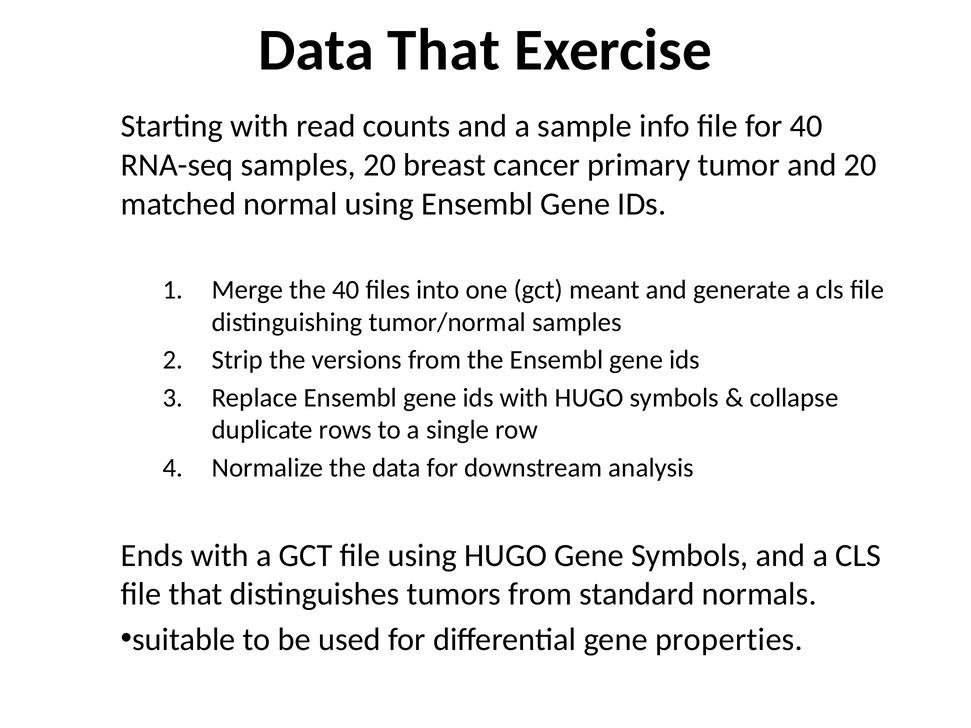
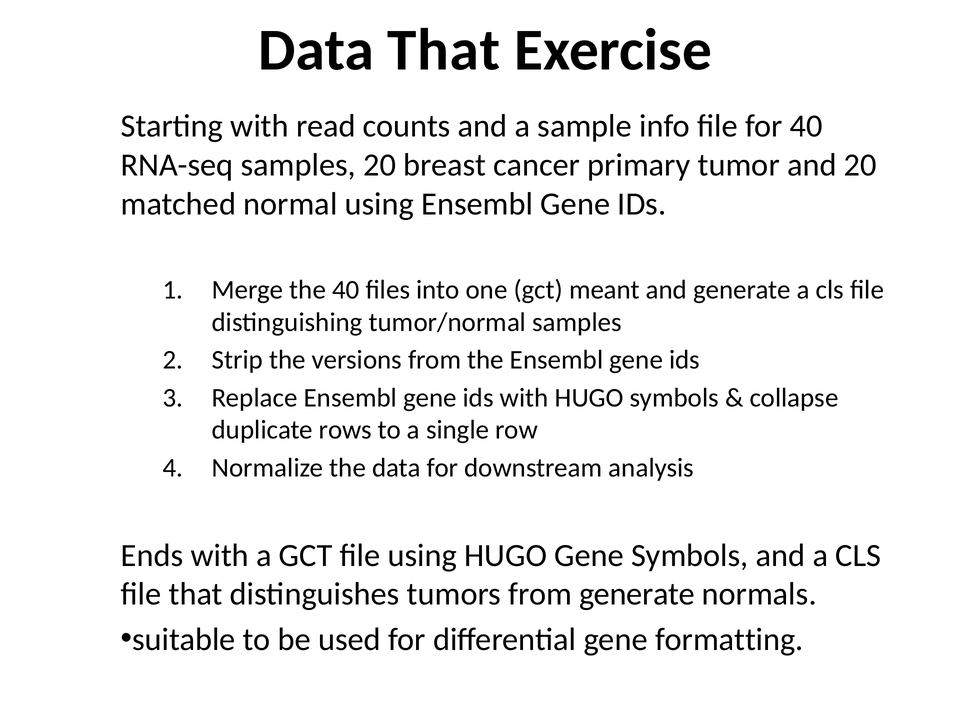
from standard: standard -> generate (637, 595)
properties: properties -> formatting (729, 640)
